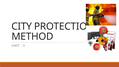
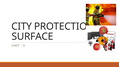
METHOD: METHOD -> SURFACE (32, 36)
